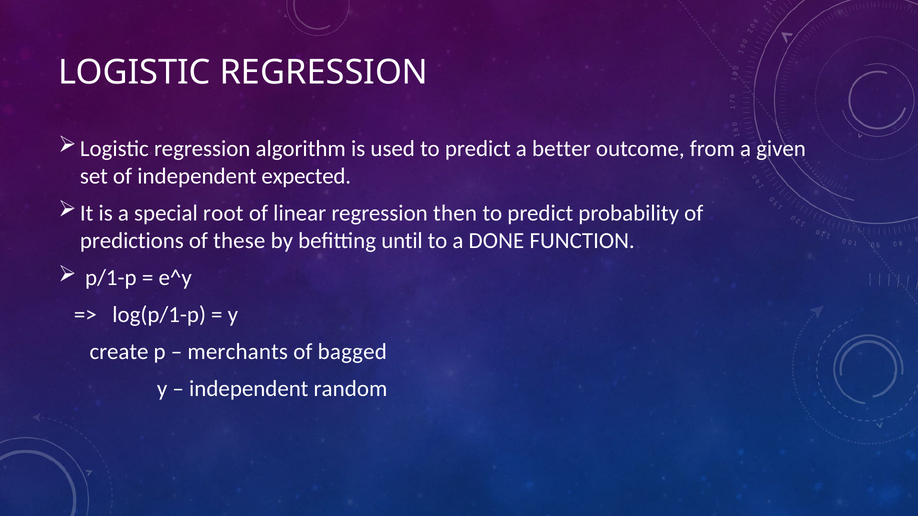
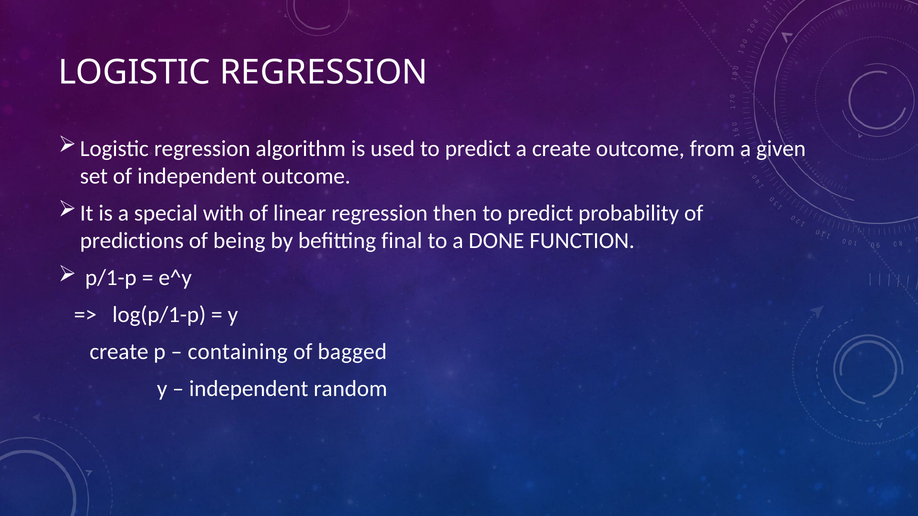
a better: better -> create (561, 149)
independent expected: expected -> outcome (306, 176)
root: root -> with (223, 213)
these: these -> being (239, 241)
until: until -> final (402, 241)
merchants: merchants -> containing (238, 352)
